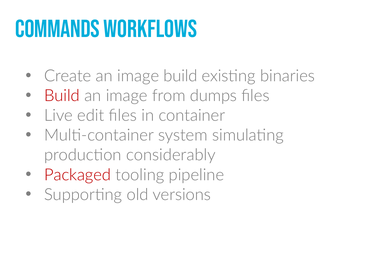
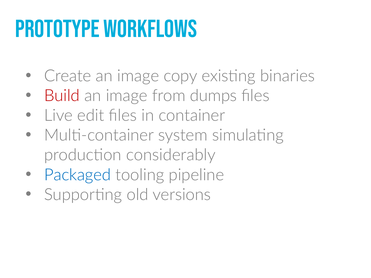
Commands: Commands -> Prototype (57, 29)
image build: build -> copy (180, 76)
Packaged colour: red -> blue (78, 175)
